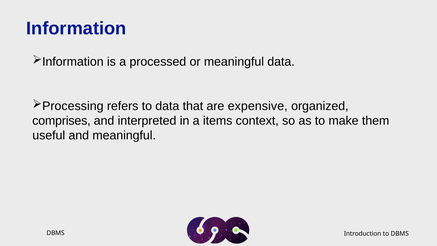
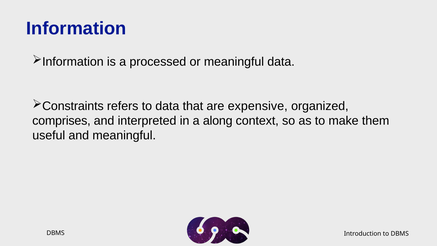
Processing: Processing -> Constraints (73, 106)
items: items -> along (218, 121)
